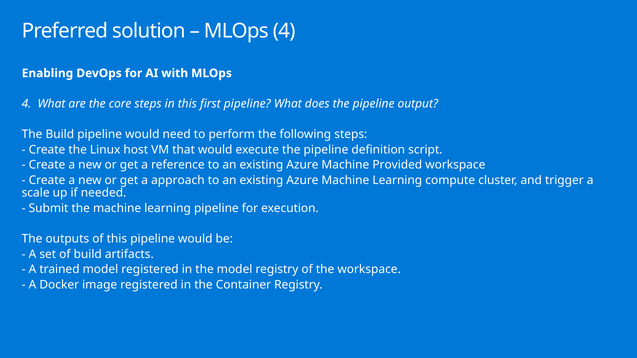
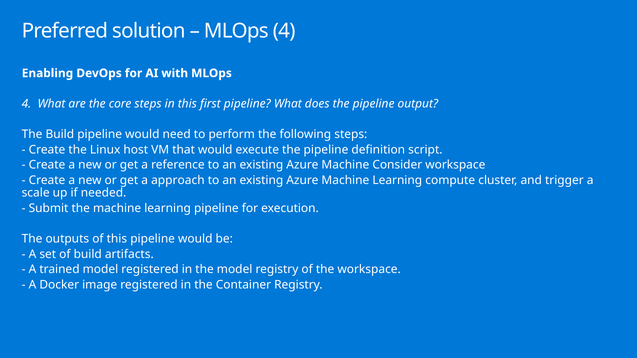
Provided: Provided -> Consider (397, 165)
